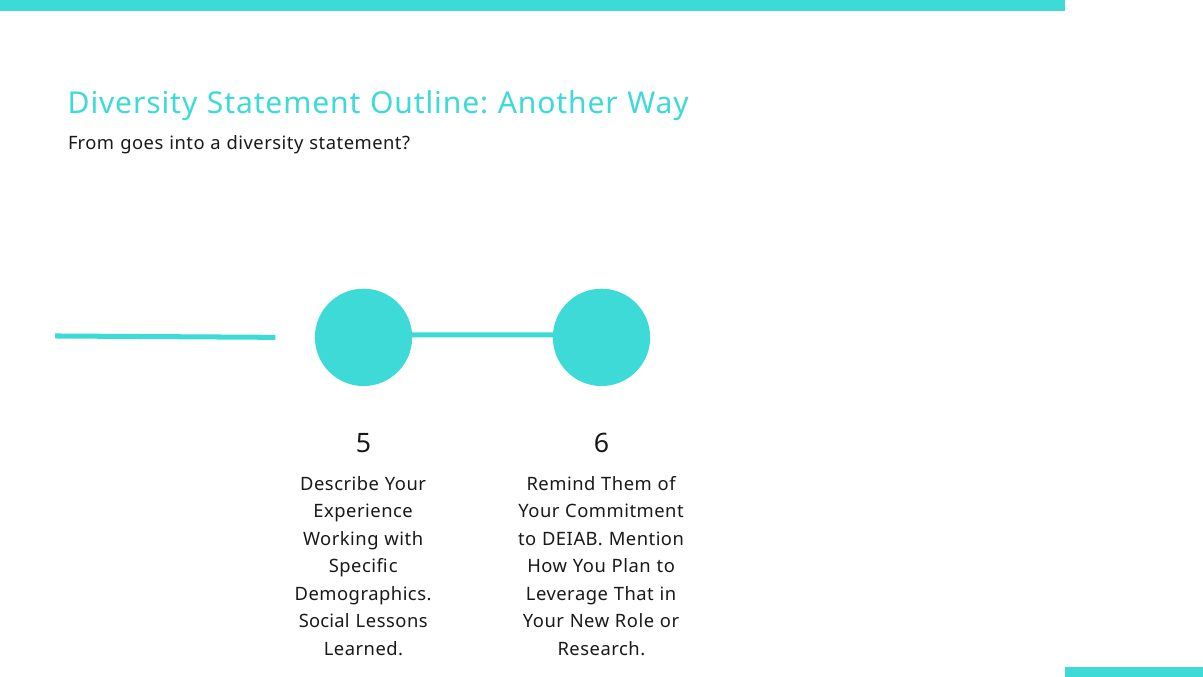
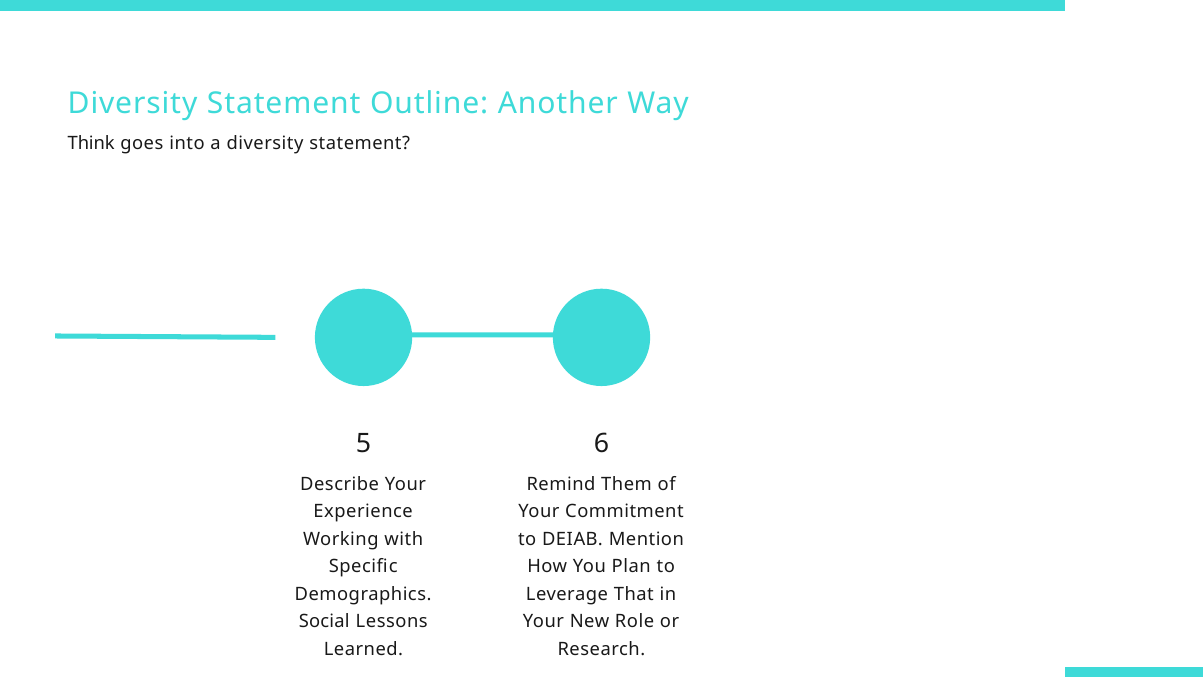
From: From -> Think (91, 143)
